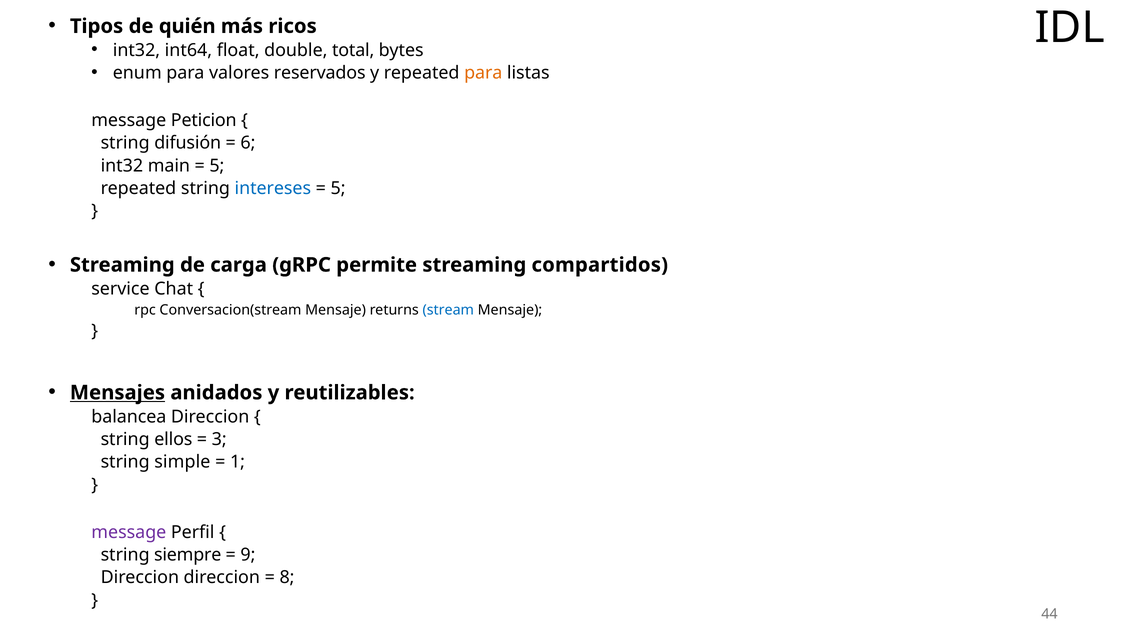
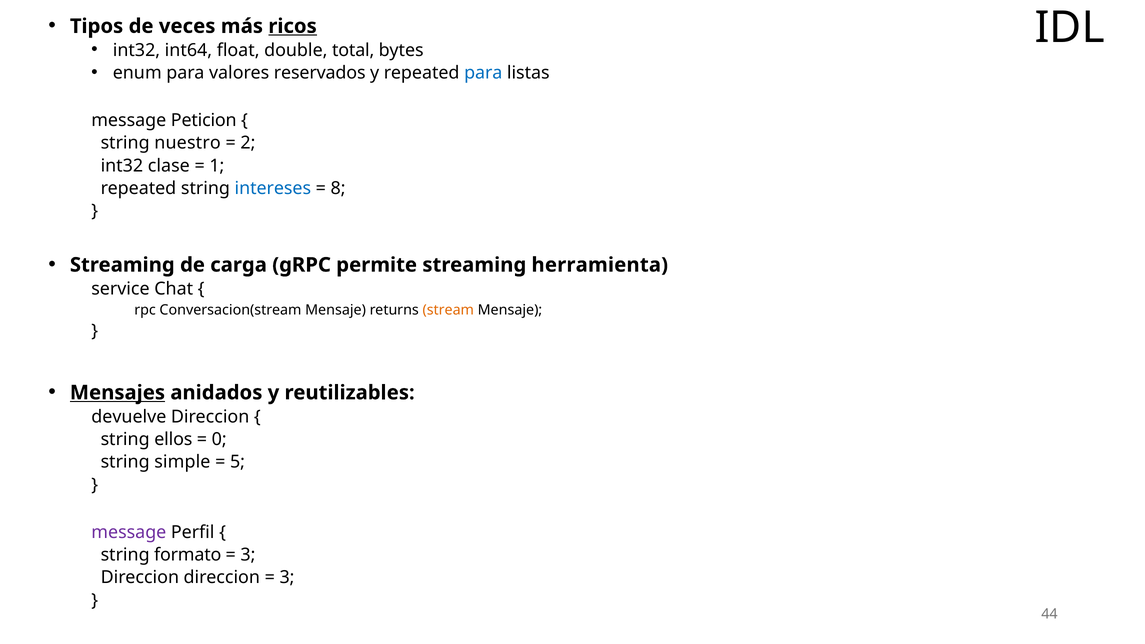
quién: quién -> veces (187, 26)
ricos underline: none -> present (293, 26)
para colour: orange -> blue (483, 73)
difusión: difusión -> nuestro (188, 143)
6: 6 -> 2 (248, 143)
main: main -> clase (169, 166)
5: 5 -> 1 (217, 166)
5: 5 -> 8 (338, 188)
compartidos: compartidos -> herramienta (600, 265)
stream colour: blue -> orange (448, 310)
balancea: balancea -> devuelve (129, 417)
3: 3 -> 0 (219, 439)
1: 1 -> 5 (238, 462)
siempre: siempre -> formato (188, 555)
9: 9 -> 3 (248, 555)
8: 8 -> 3 (287, 578)
